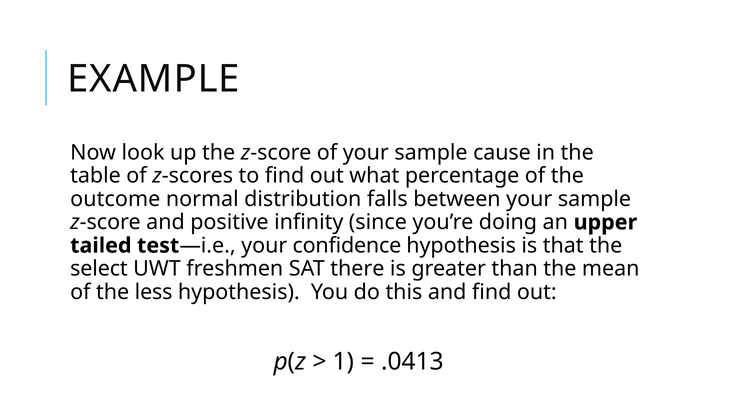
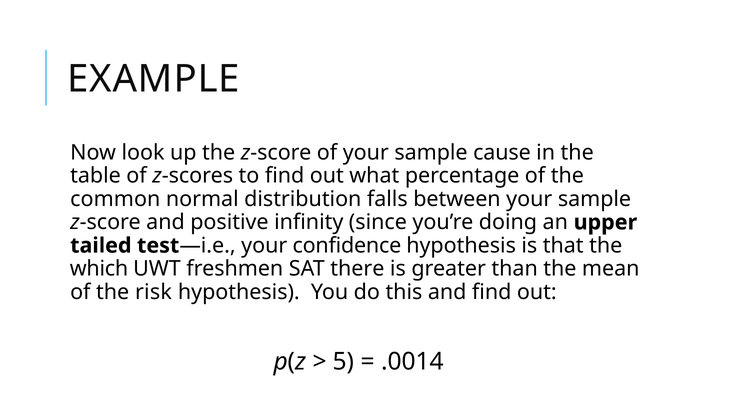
outcome: outcome -> common (115, 199)
select: select -> which (99, 269)
less: less -> risk (153, 292)
1: 1 -> 5 (344, 361)
.0413: .0413 -> .0014 (413, 361)
